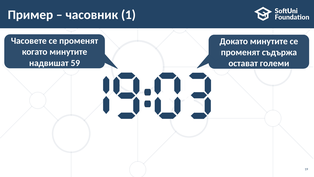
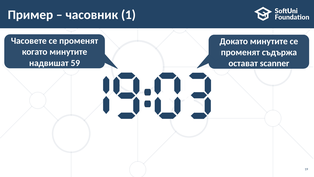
големи: големи -> scanner (275, 63)
